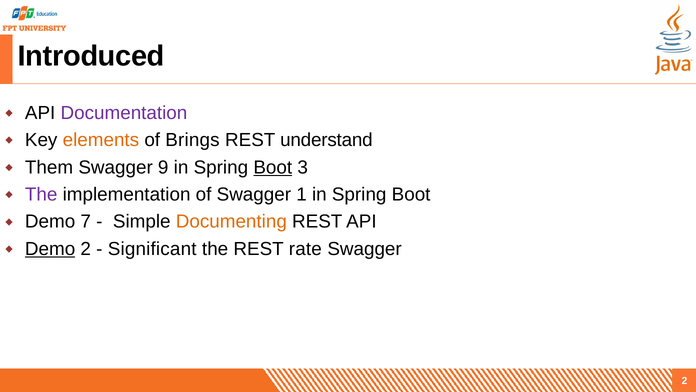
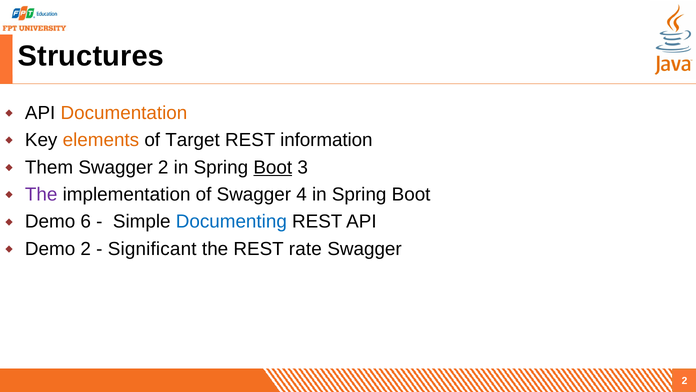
Introduced: Introduced -> Structures (91, 56)
Documentation colour: purple -> orange (124, 113)
Brings: Brings -> Target (193, 140)
understand: understand -> information (326, 140)
Swagger 9: 9 -> 2 (163, 167)
1: 1 -> 4 (302, 194)
7: 7 -> 6 (86, 221)
Documenting colour: orange -> blue (231, 221)
Demo underline: present -> none (50, 249)
